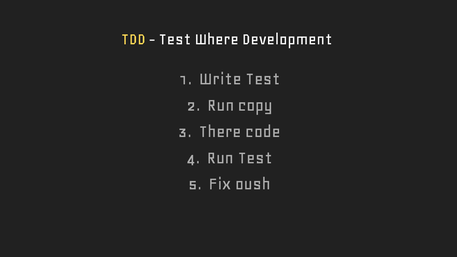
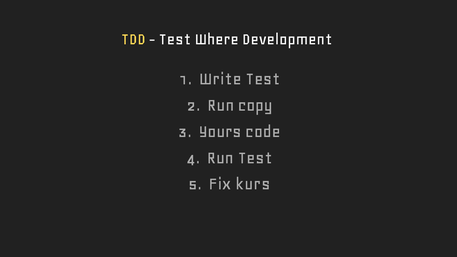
There: There -> Yours (220, 131)
oush: oush -> kurs (253, 183)
